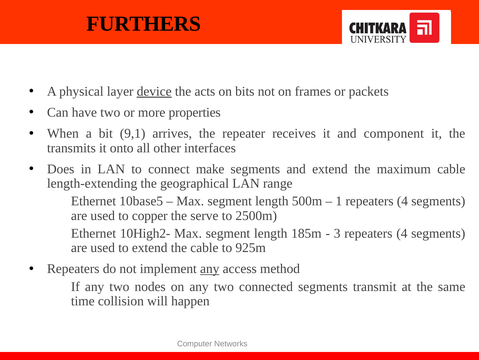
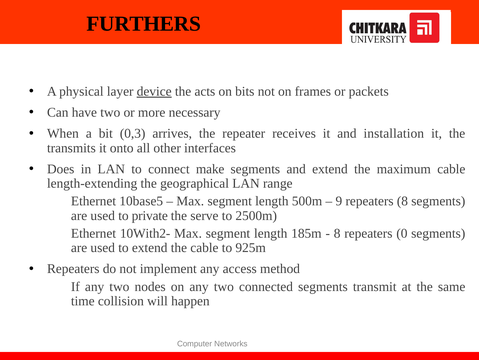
properties: properties -> necessary (195, 112)
9,1: 9,1 -> 0,3 (133, 133)
component: component -> installation (394, 133)
1: 1 -> 9 (339, 201)
4: 4 -> 8 (402, 201)
copper: copper -> private (150, 215)
10High2-: 10High2- -> 10With2- (145, 233)
3: 3 -> 8 (337, 233)
4: 4 -> 0 (402, 233)
any underline: present -> none (210, 268)
